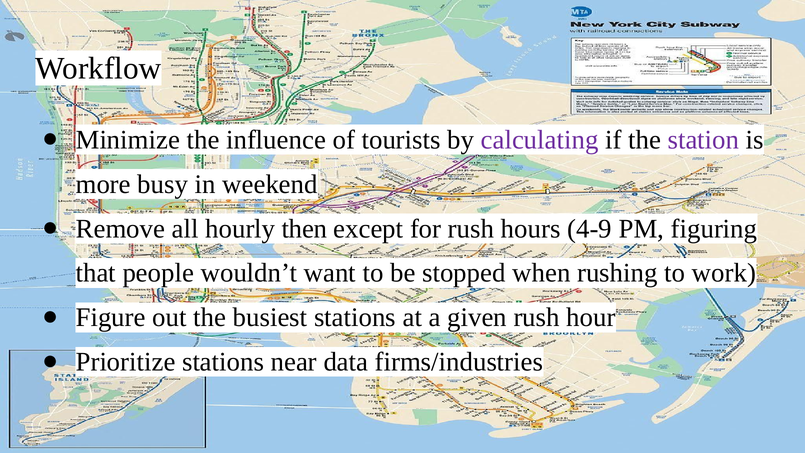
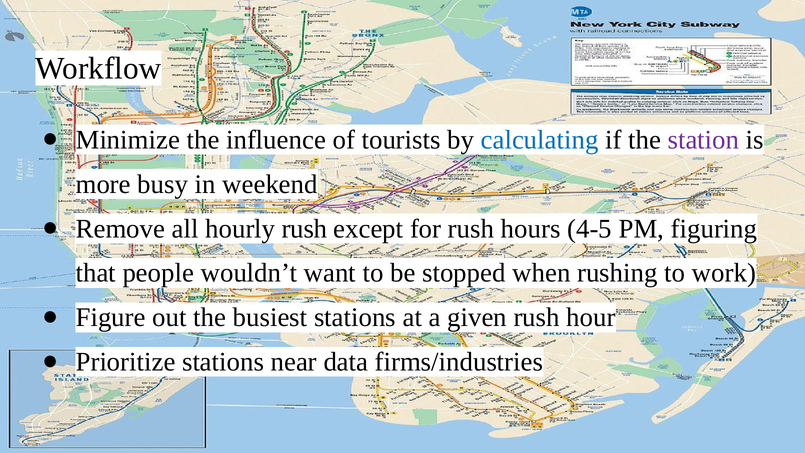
calculating colour: purple -> blue (540, 140)
hourly then: then -> rush (304, 229)
4-9: 4-9 -> 4-5 (590, 229)
